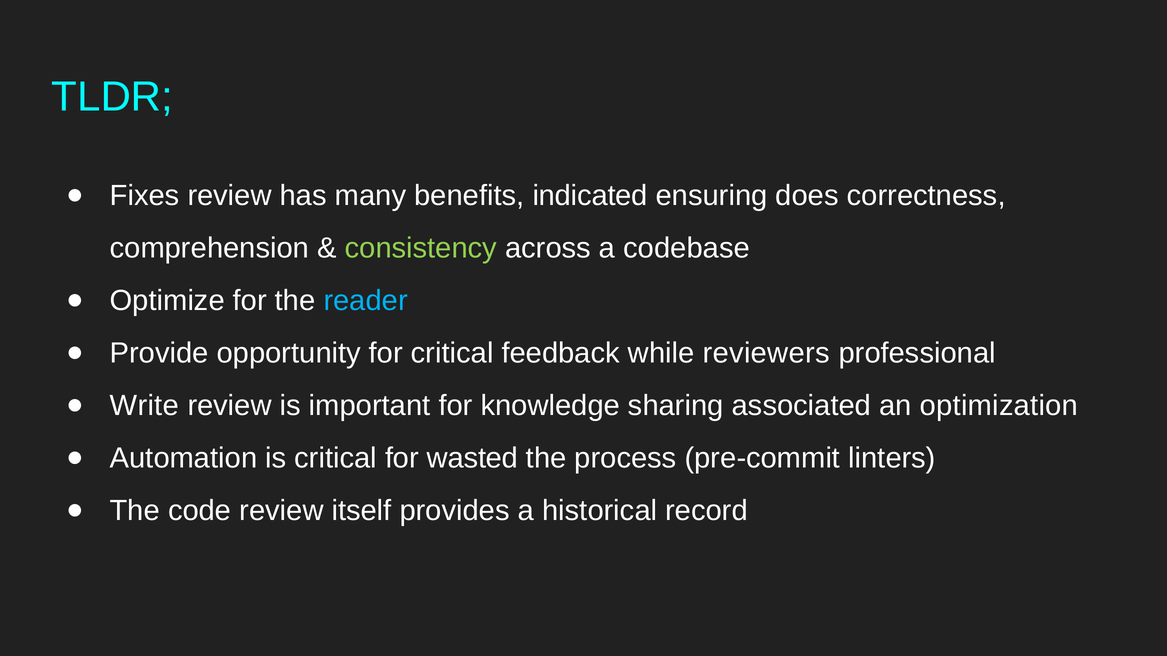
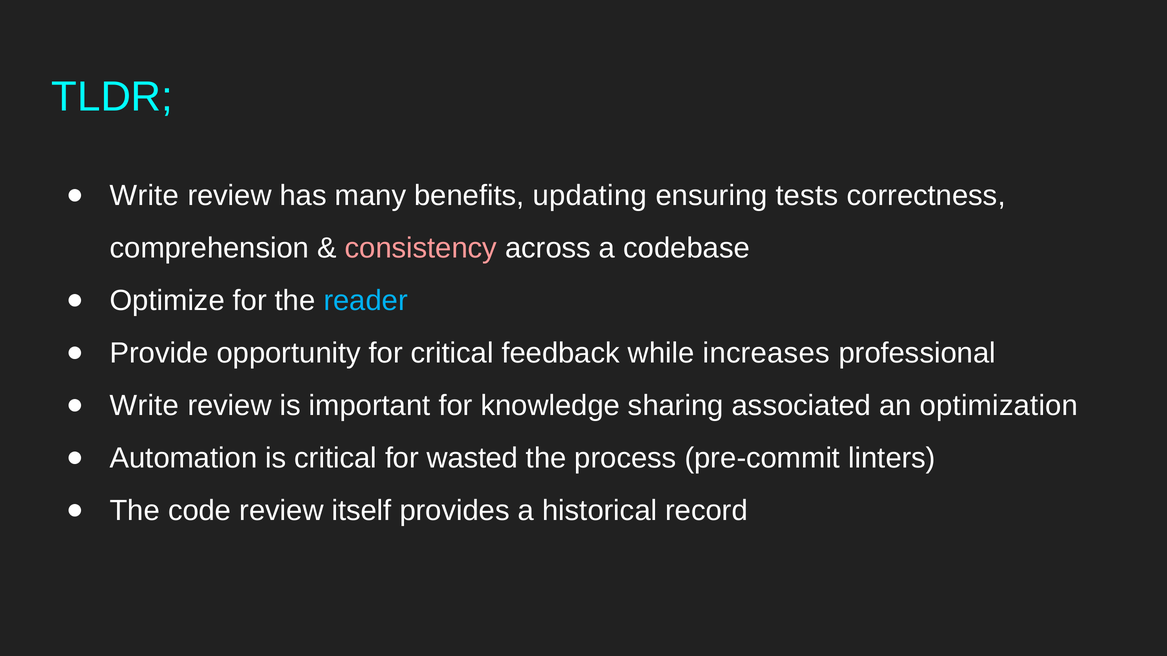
Fixes: Fixes -> Write (144, 196)
indicated: indicated -> updating (590, 196)
does: does -> tests (807, 196)
consistency colour: light green -> pink (421, 248)
reviewers: reviewers -> increases (766, 353)
